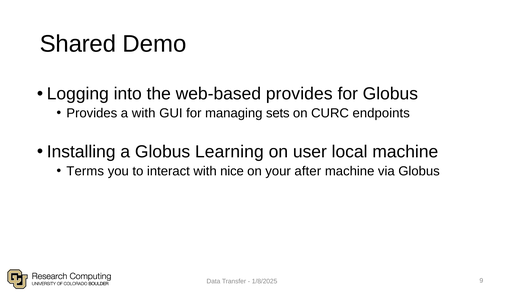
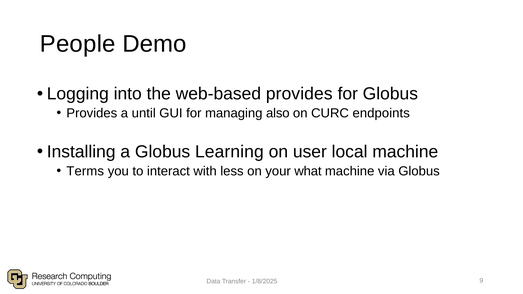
Shared: Shared -> People (78, 44)
a with: with -> until (144, 113)
sets: sets -> also (278, 113)
nice: nice -> less (232, 171)
after: after -> what (308, 171)
